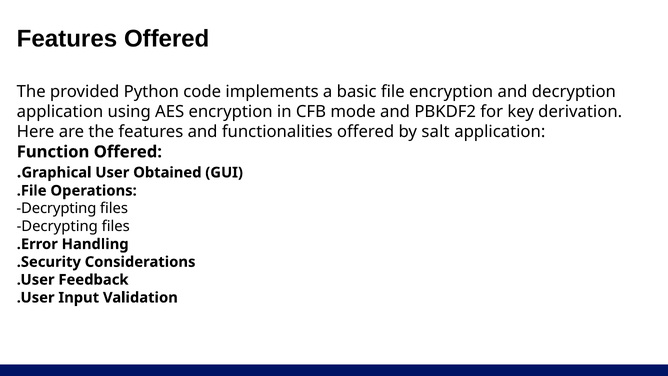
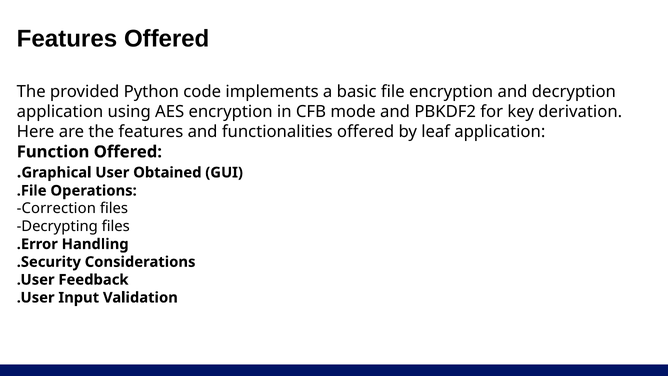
salt: salt -> leaf (436, 132)
Decrypting: Decrypting -> Correction (56, 208)
